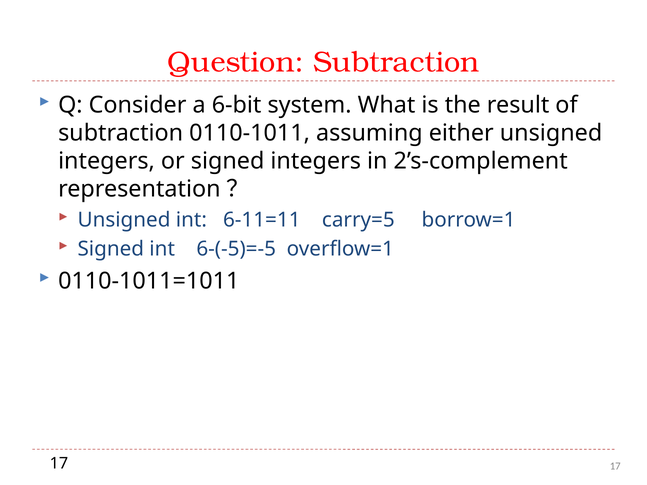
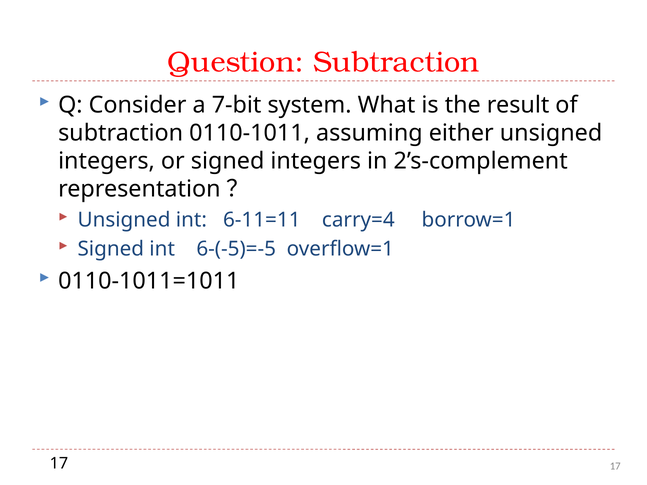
6-bit: 6-bit -> 7-bit (237, 105)
carry=5: carry=5 -> carry=4 (358, 220)
